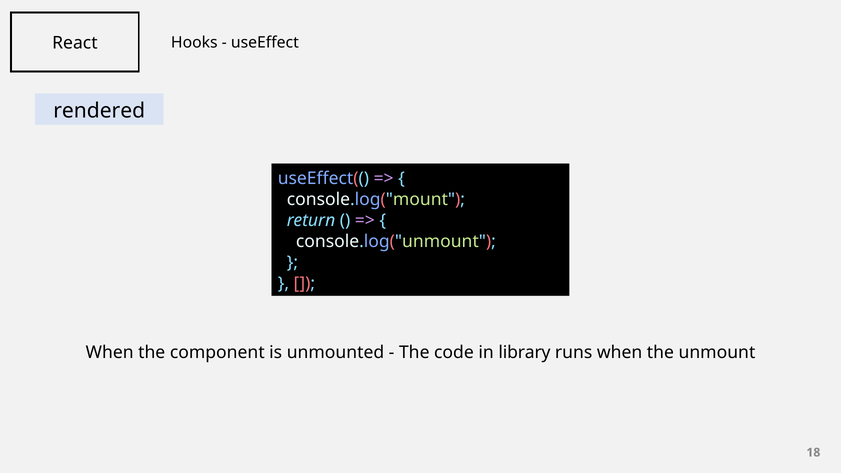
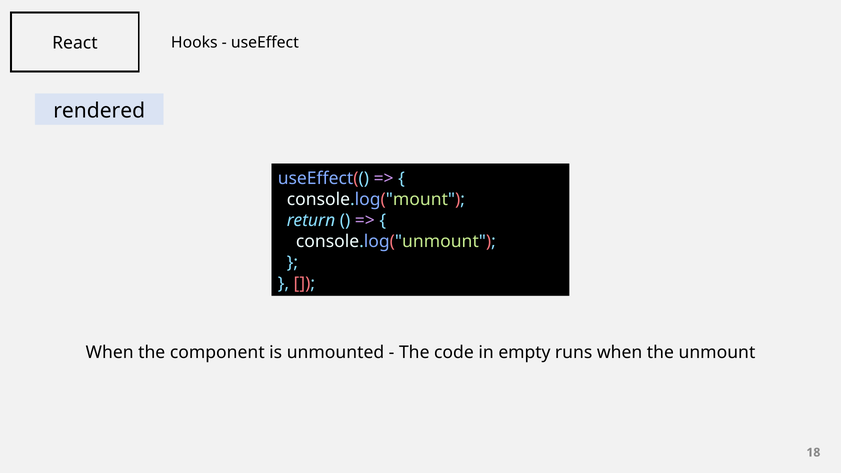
library: library -> empty (524, 352)
